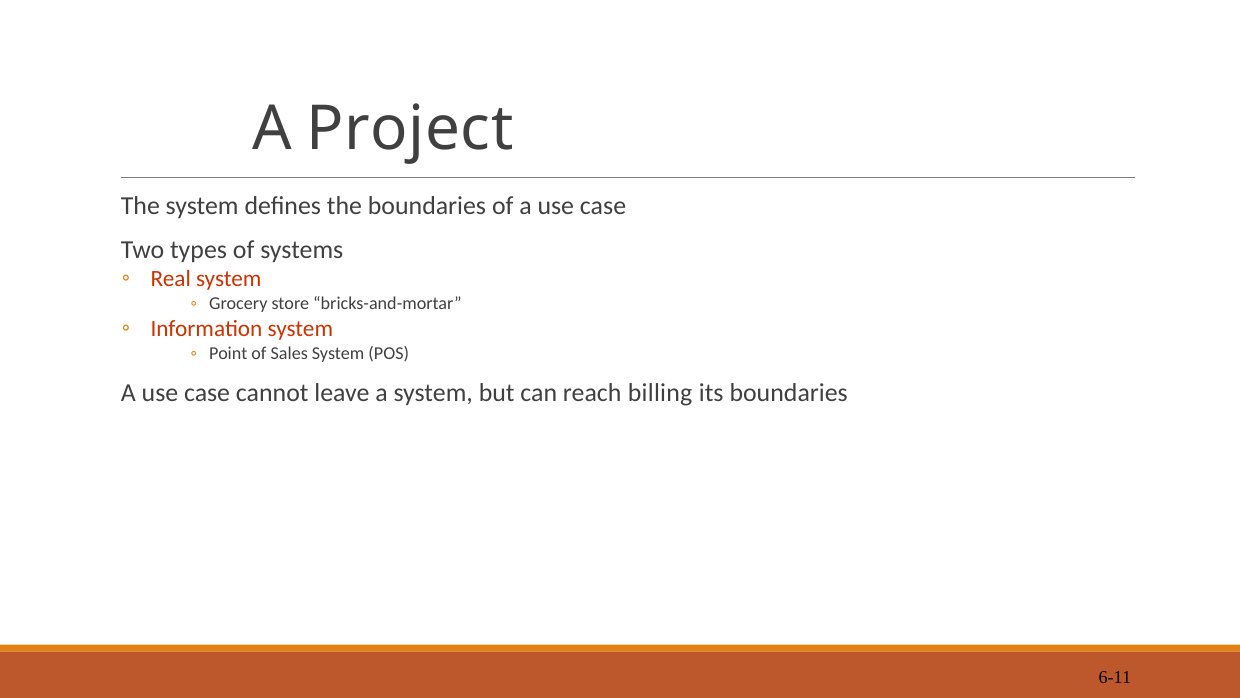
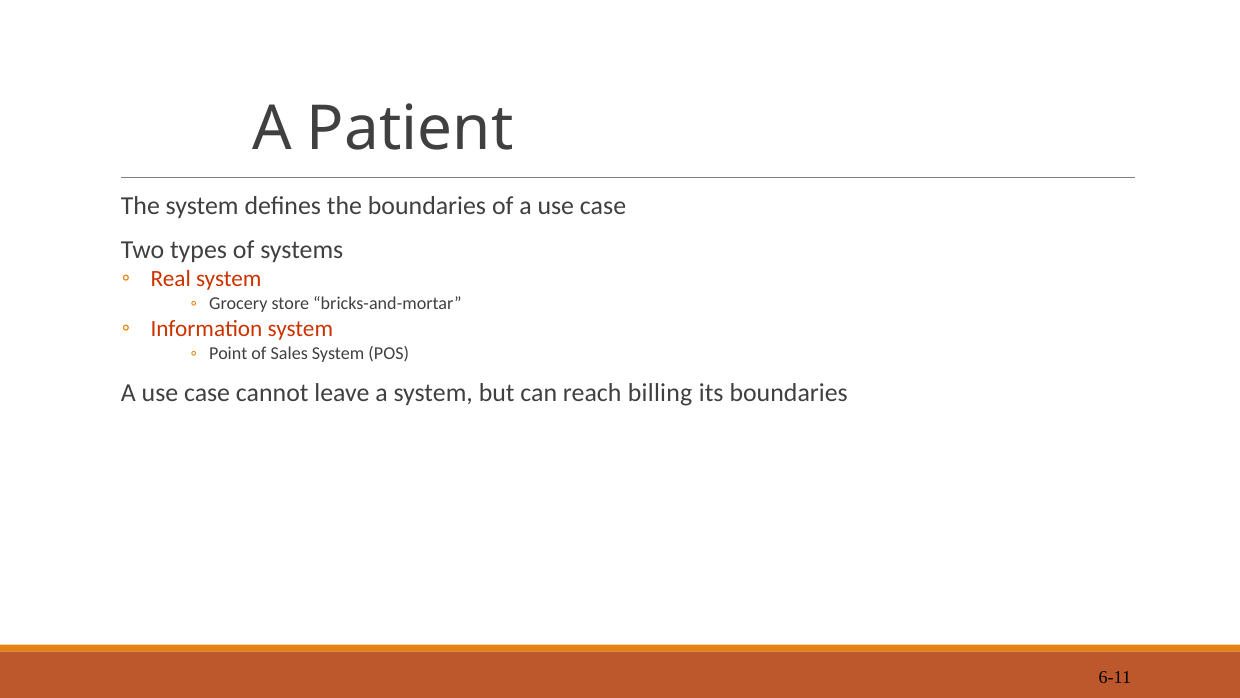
Project: Project -> Patient (410, 129)
